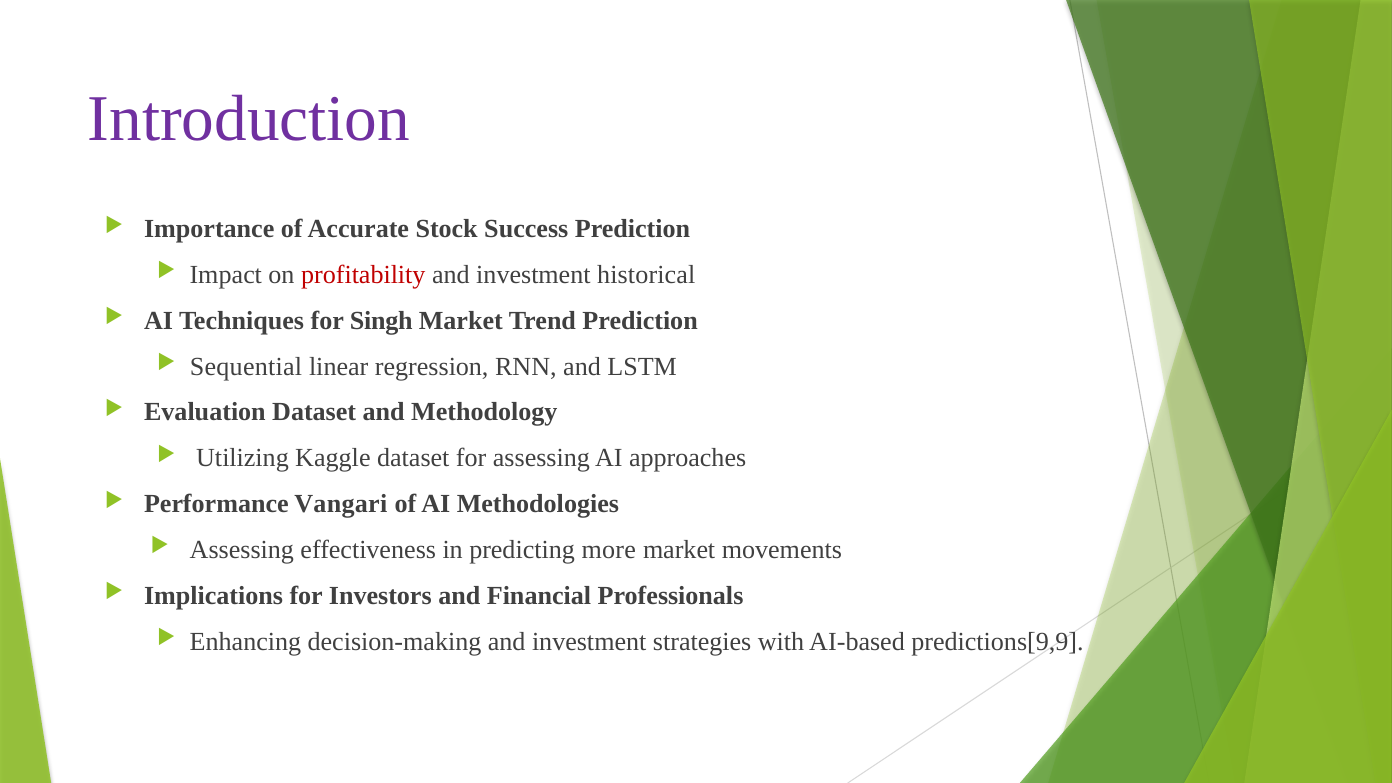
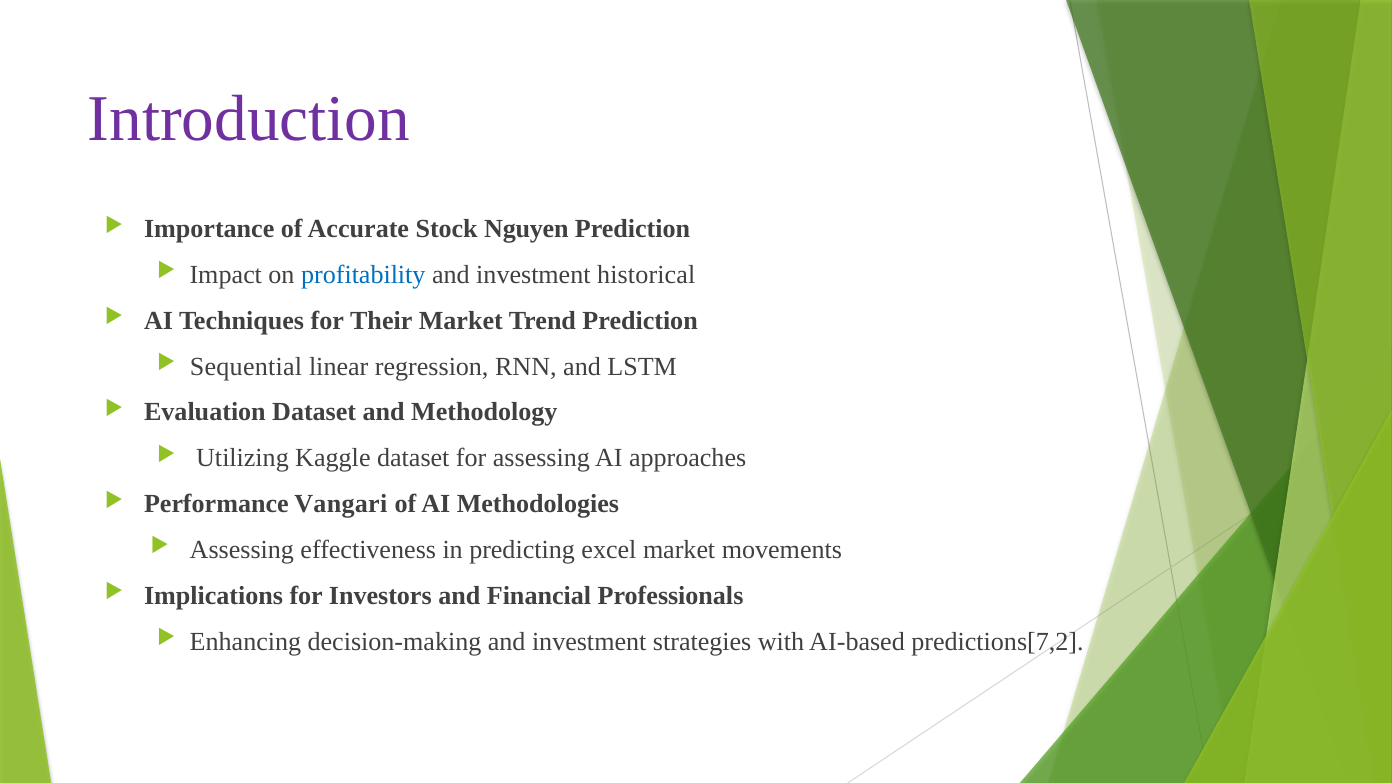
Success: Success -> Nguyen (526, 229)
profitability colour: red -> blue (363, 275)
Singh: Singh -> Their (381, 321)
more: more -> excel (609, 550)
predictions[9,9: predictions[9,9 -> predictions[7,2 (998, 641)
